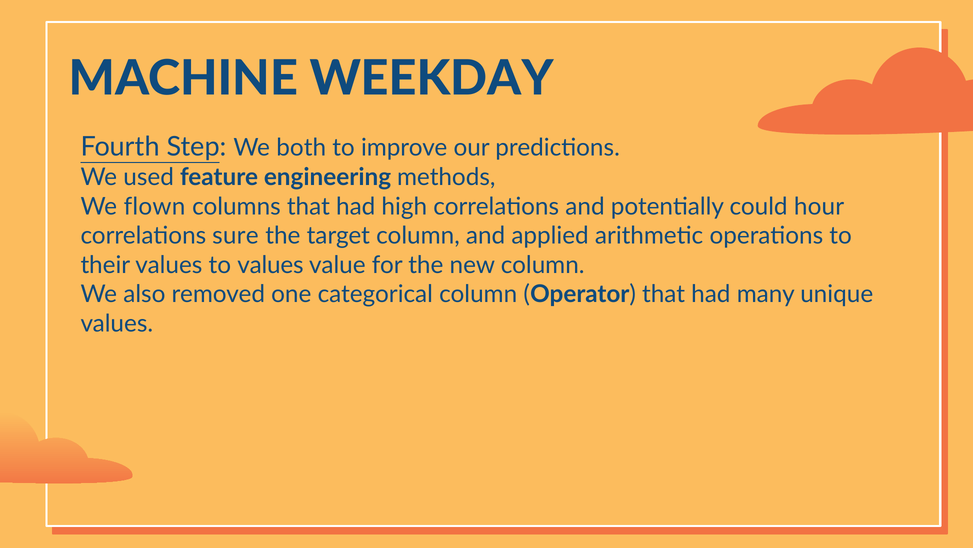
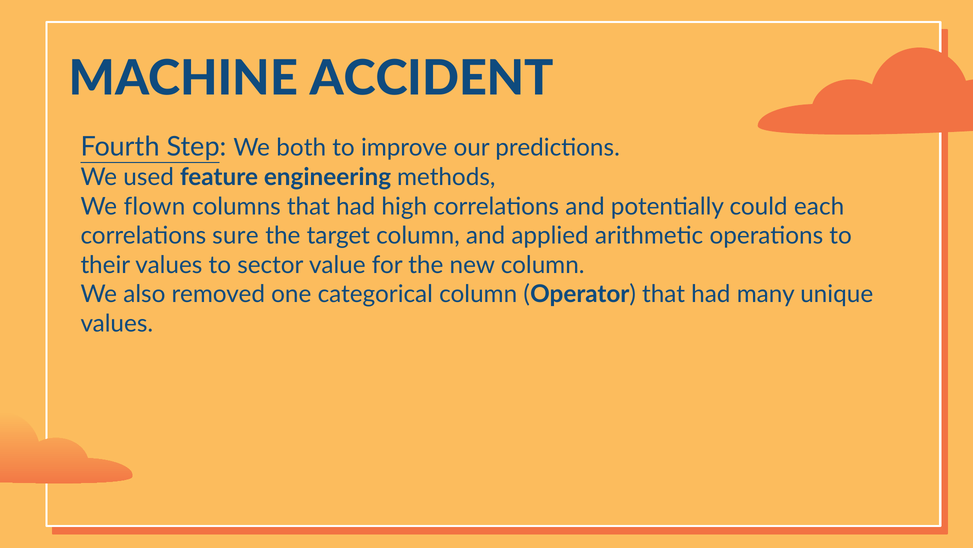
WEEKDAY: WEEKDAY -> ACCIDENT (432, 78)
hour: hour -> each (819, 206)
to values: values -> sector (270, 265)
